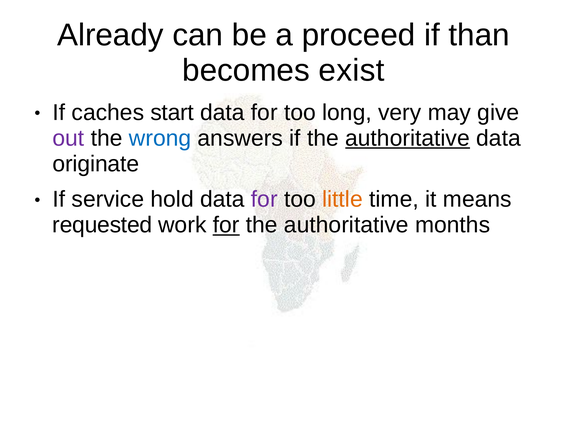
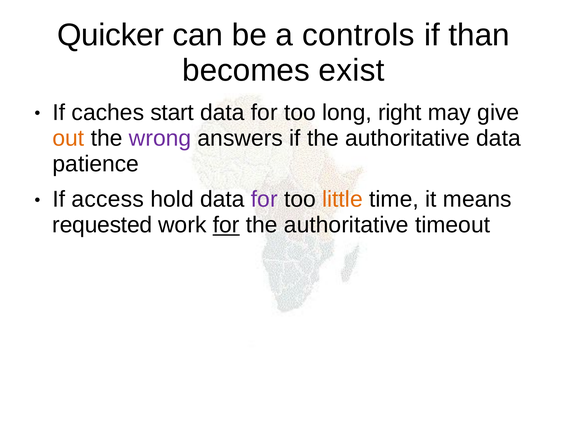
Already: Already -> Quicker (111, 35)
proceed: proceed -> controls (358, 35)
very: very -> right (400, 112)
out colour: purple -> orange (68, 138)
wrong colour: blue -> purple (160, 138)
authoritative underline: present -> none (408, 138)
originate: originate -> patience (96, 164)
service: service -> access (108, 199)
months: months -> timeout (453, 225)
